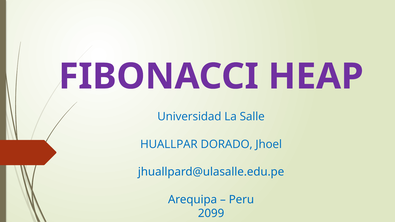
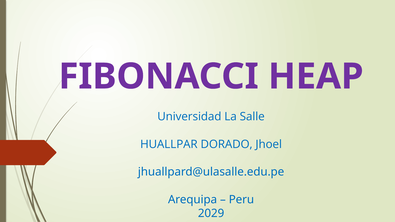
2099: 2099 -> 2029 (211, 214)
